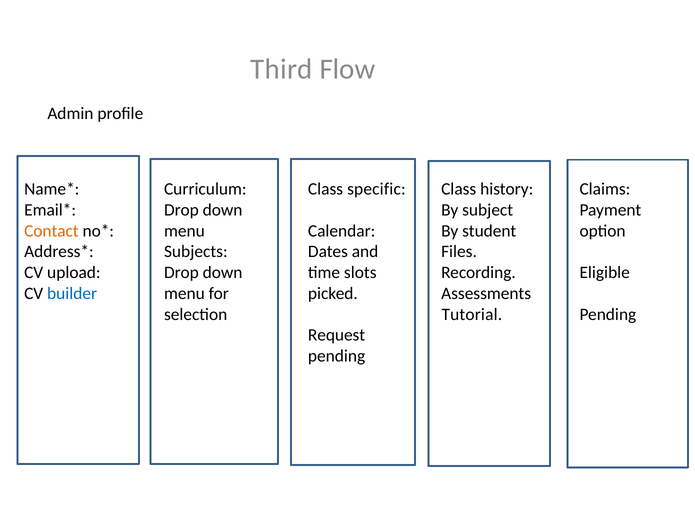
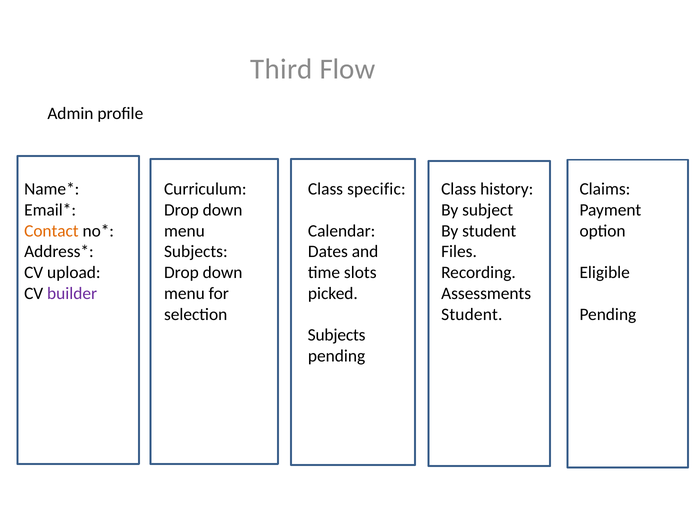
builder colour: blue -> purple (72, 293)
Tutorial: Tutorial -> Student (472, 314)
Request: Request -> Subjects (337, 335)
